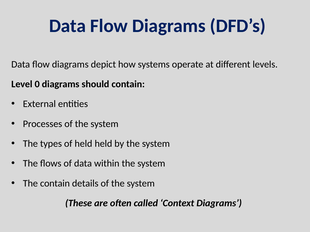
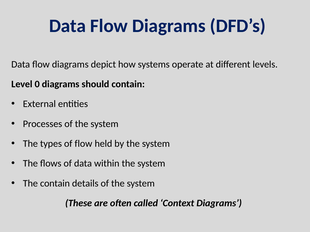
of held: held -> flow (83, 144)
